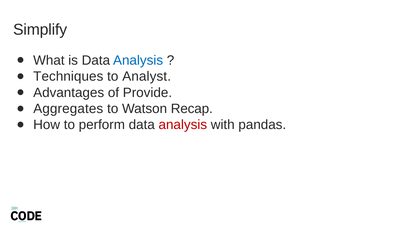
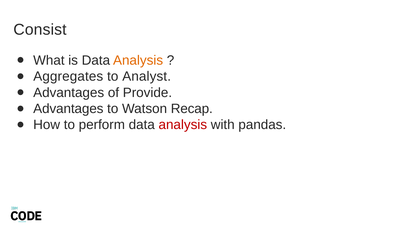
Simplify: Simplify -> Consist (40, 30)
Analysis colour: blue -> orange (138, 60)
Techniques: Techniques -> Aggregates (68, 76)
Aggregates: Aggregates -> Advantages (68, 109)
